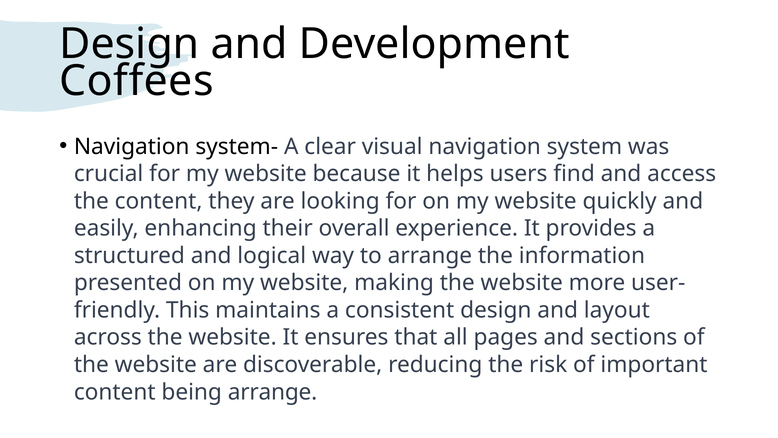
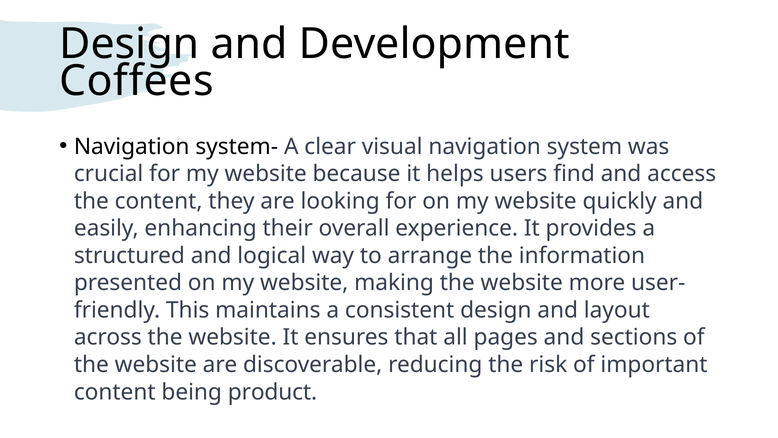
being arrange: arrange -> product (272, 392)
